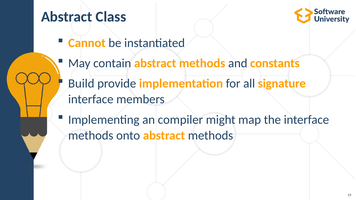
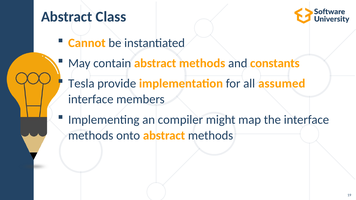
Build: Build -> Tesla (81, 84)
signature: signature -> assumed (282, 84)
